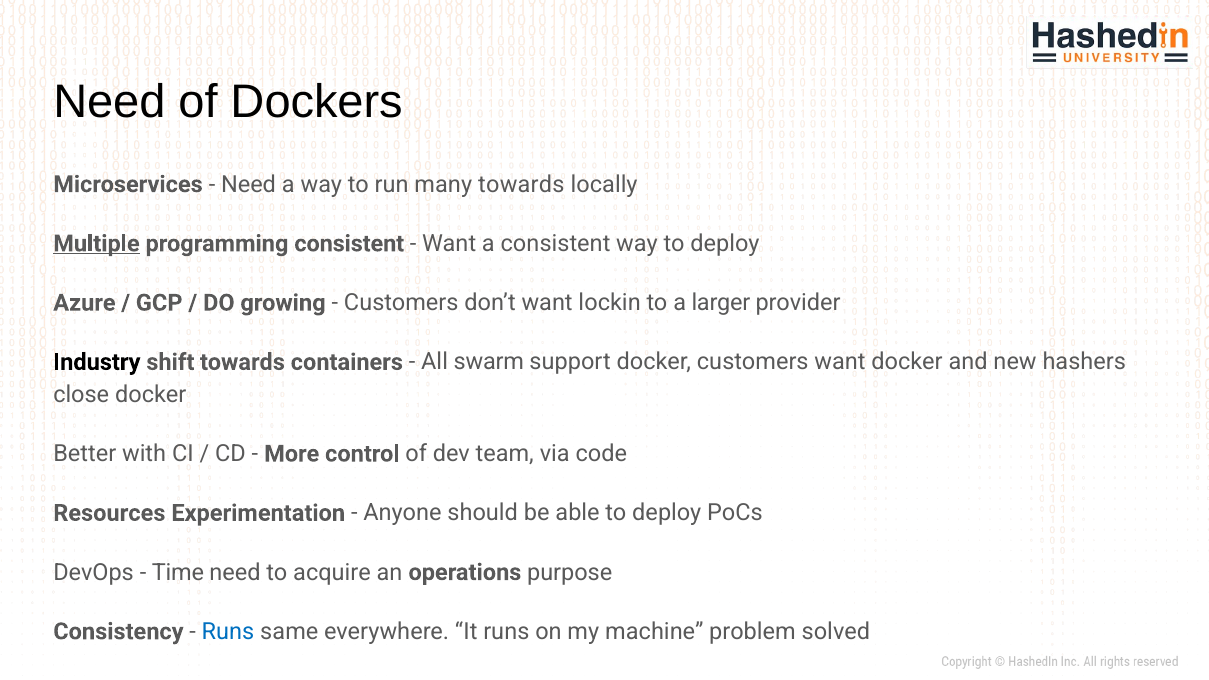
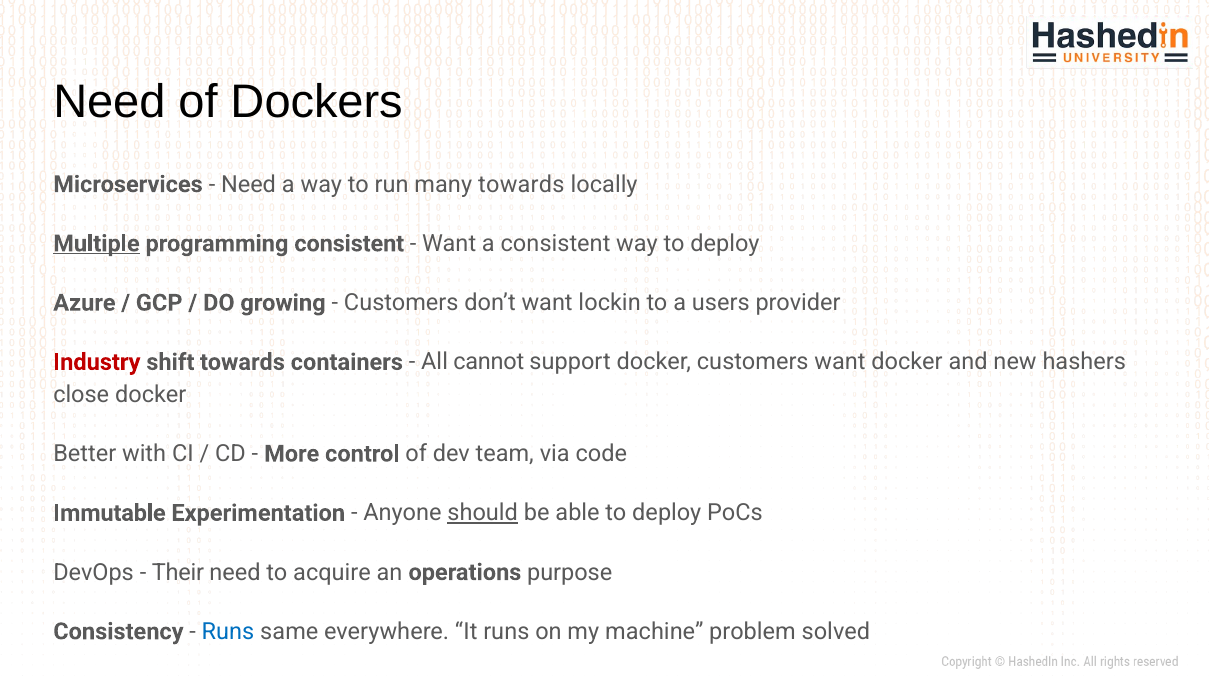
larger: larger -> users (721, 303)
Industry colour: black -> red (97, 362)
swarm: swarm -> cannot (489, 362)
Resources: Resources -> Immutable (109, 513)
should underline: none -> present (483, 513)
Time: Time -> Their (178, 572)
